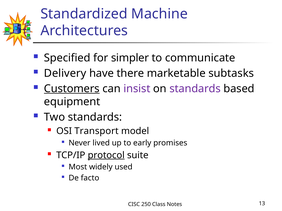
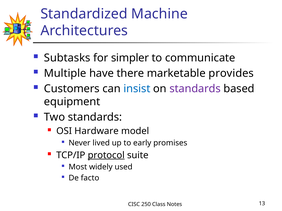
Specified: Specified -> Subtasks (67, 58)
Delivery: Delivery -> Multiple (65, 73)
subtasks: subtasks -> provides (231, 73)
Customers underline: present -> none (72, 89)
insist colour: purple -> blue (137, 89)
Transport: Transport -> Hardware (96, 131)
